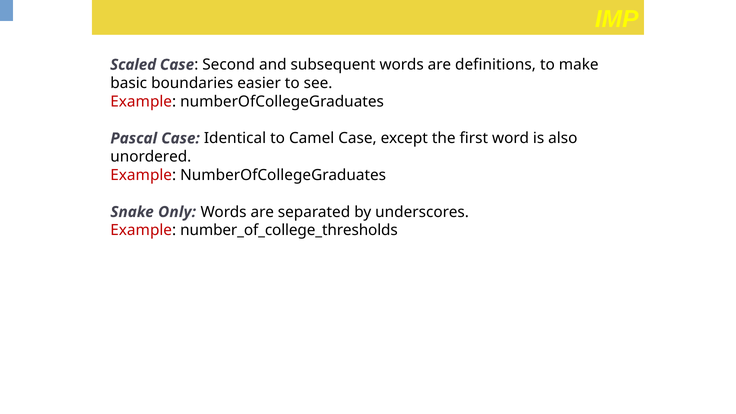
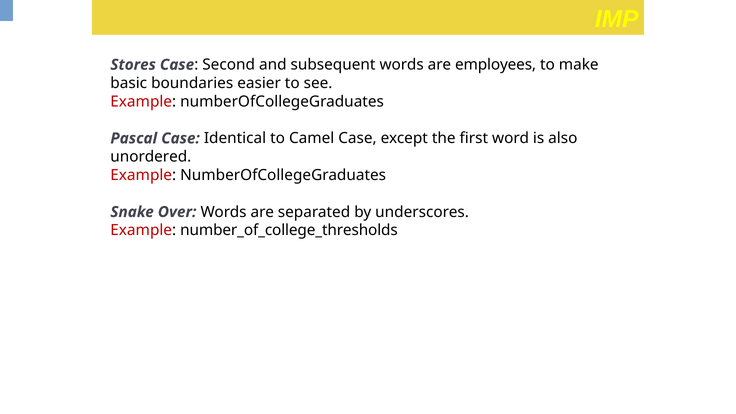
Scaled: Scaled -> Stores (133, 65)
definitions: definitions -> employees (496, 65)
Only: Only -> Over (177, 212)
